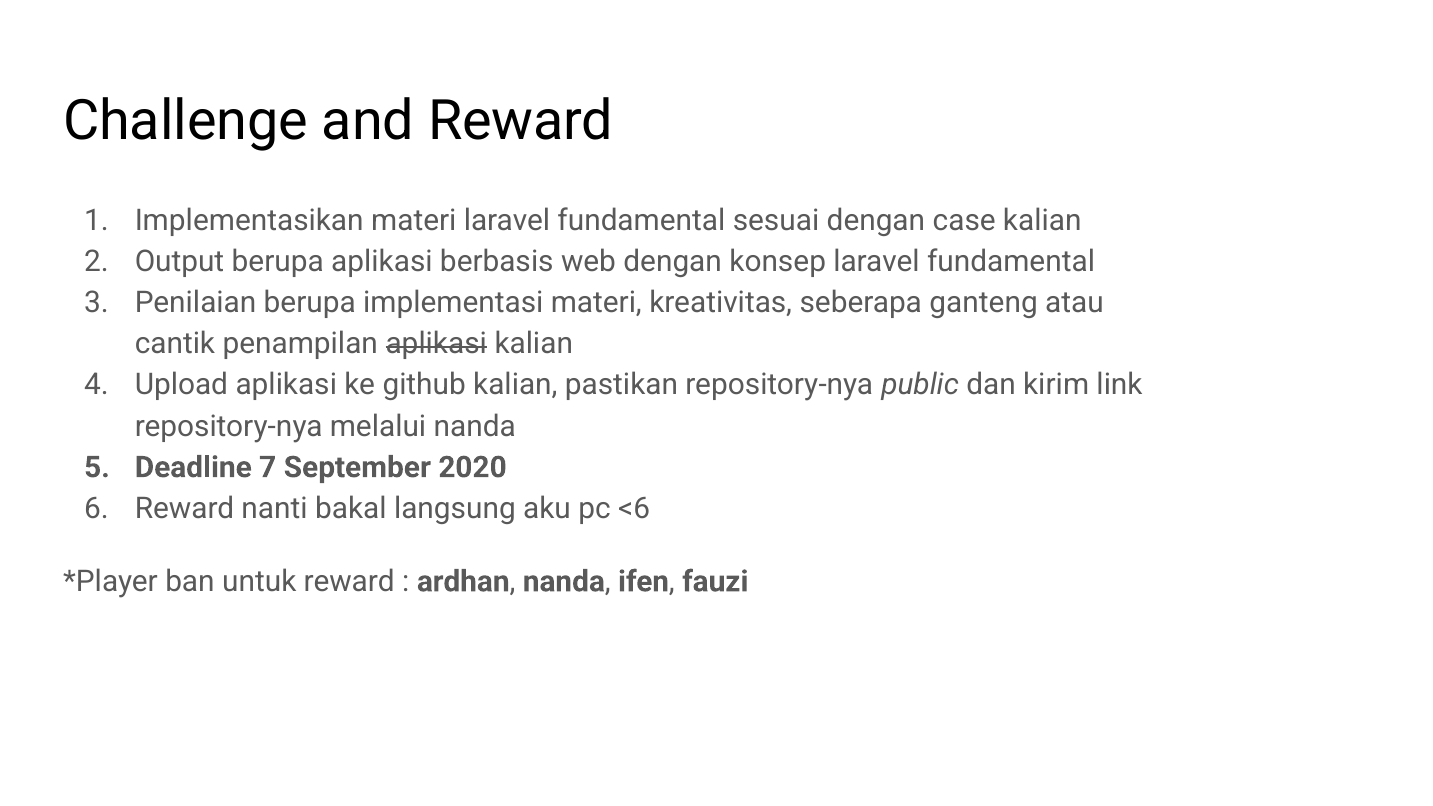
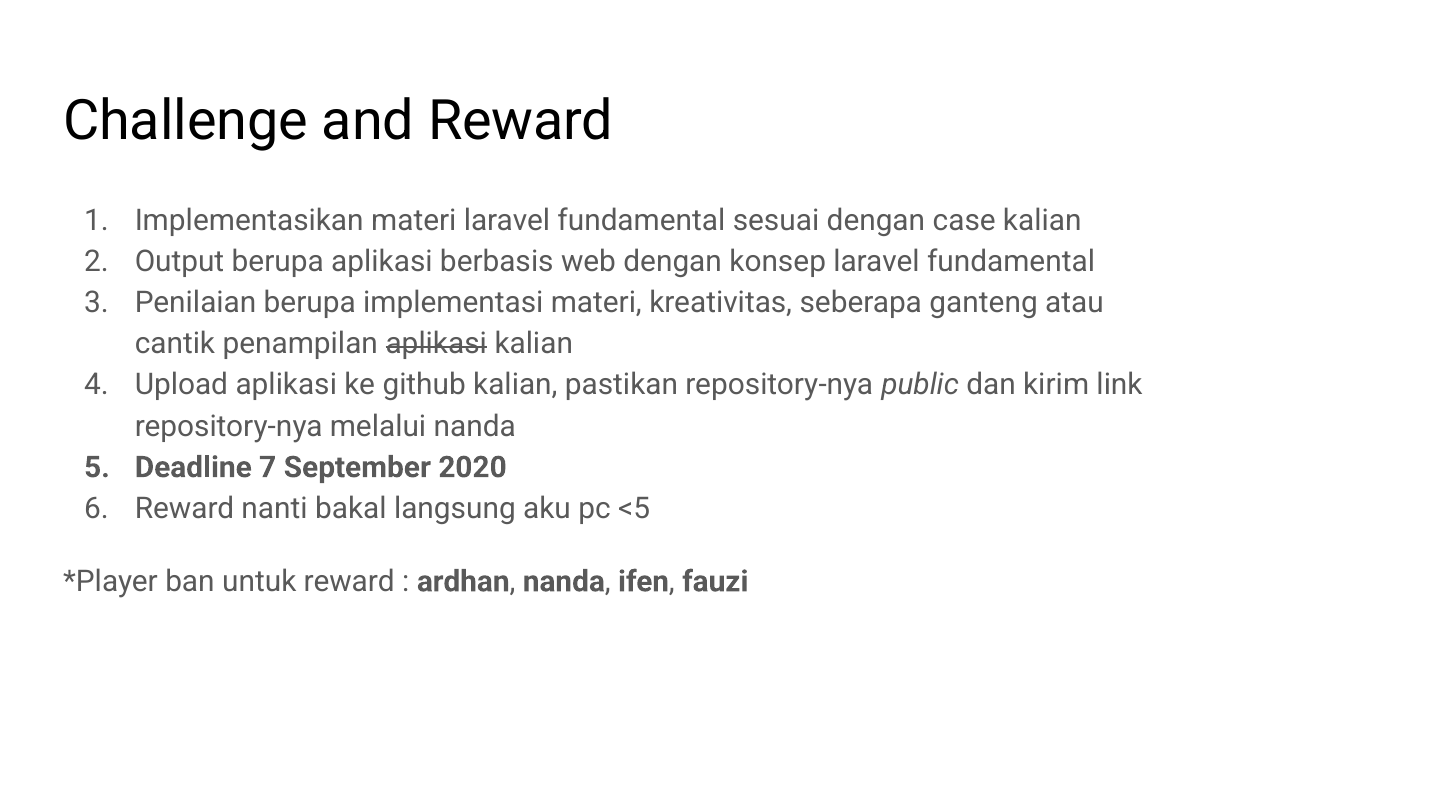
<6: <6 -> <5 (634, 509)
